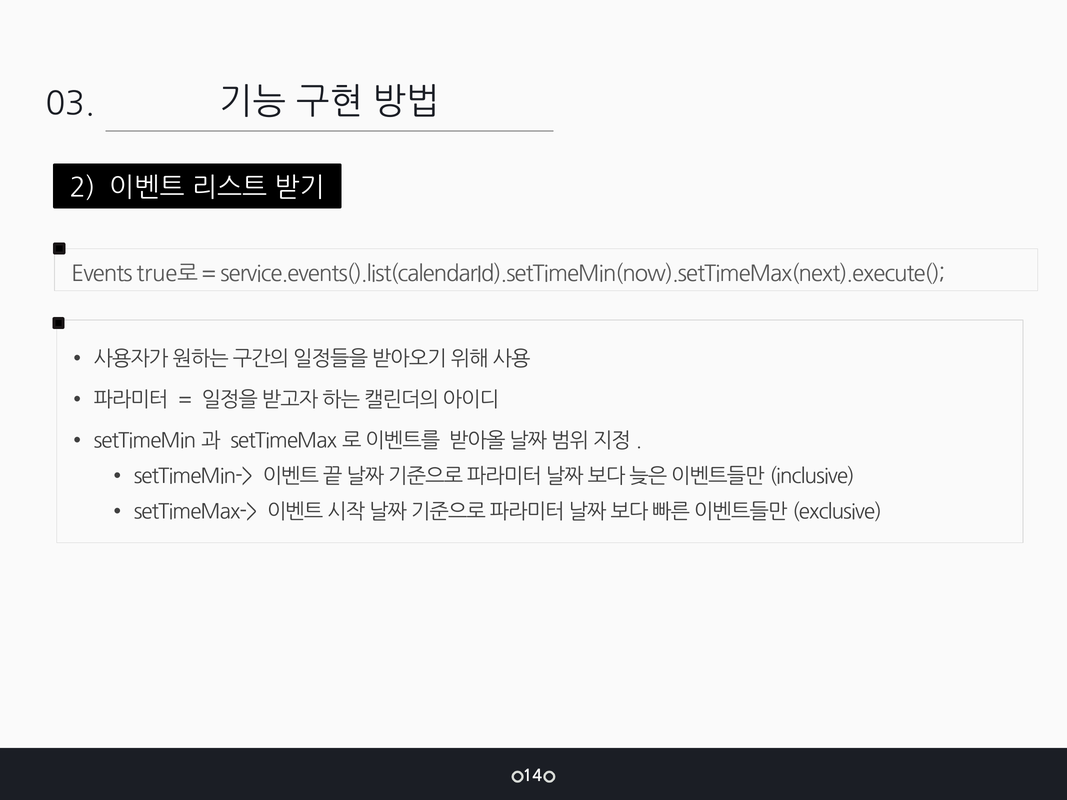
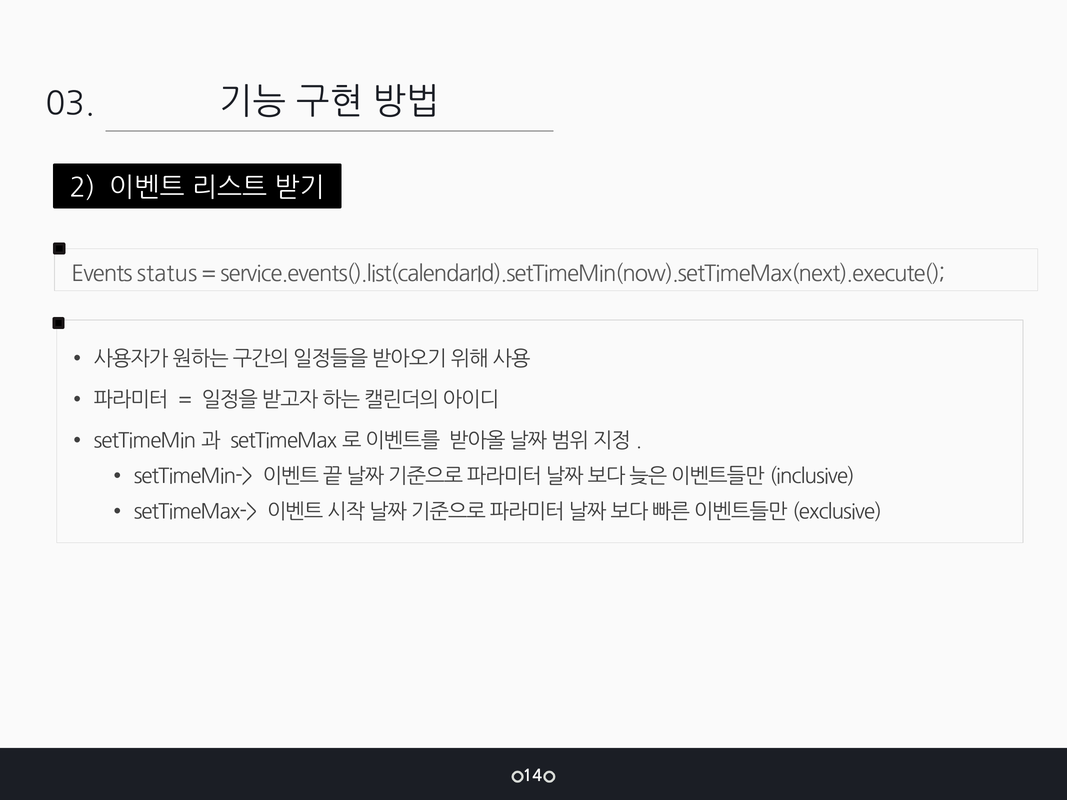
true로: true로 -> status (167, 274)
